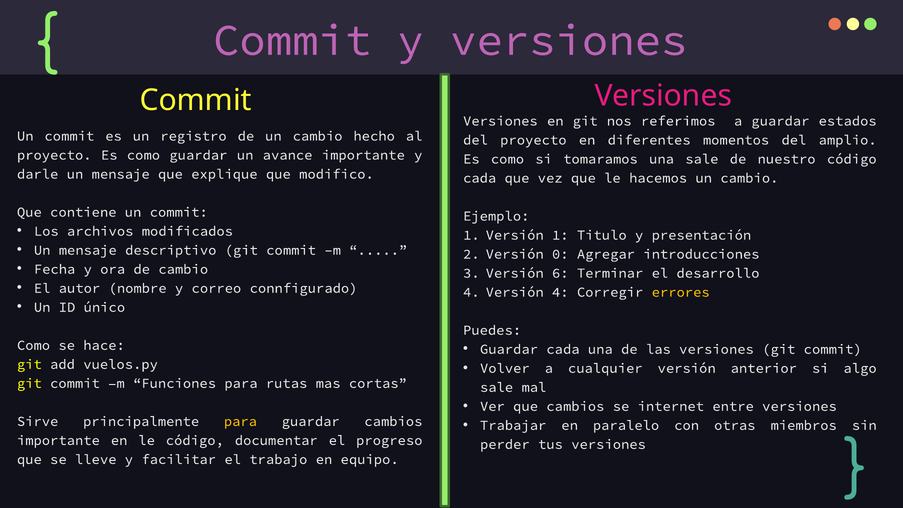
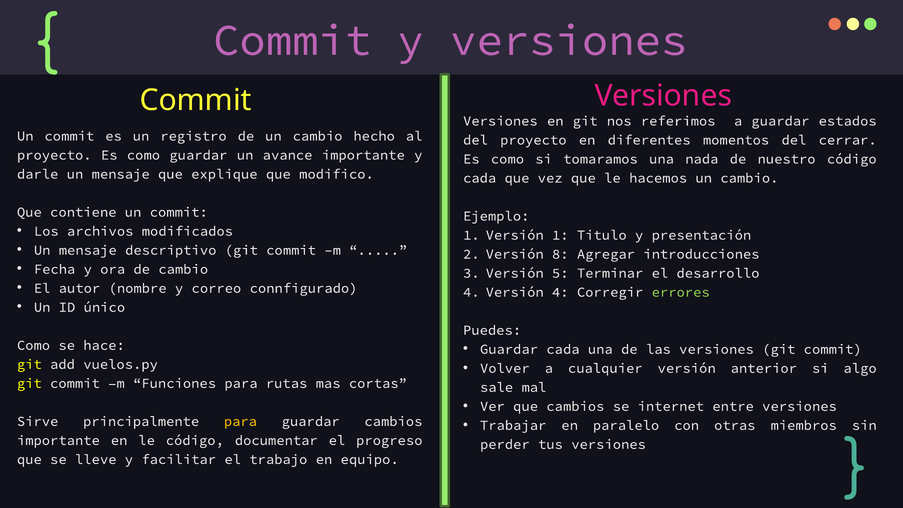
amplio: amplio -> cerrar (848, 140)
una sale: sale -> nada (702, 159)
0: 0 -> 8 (560, 254)
6: 6 -> 5 (560, 273)
errores colour: yellow -> light green (681, 292)
